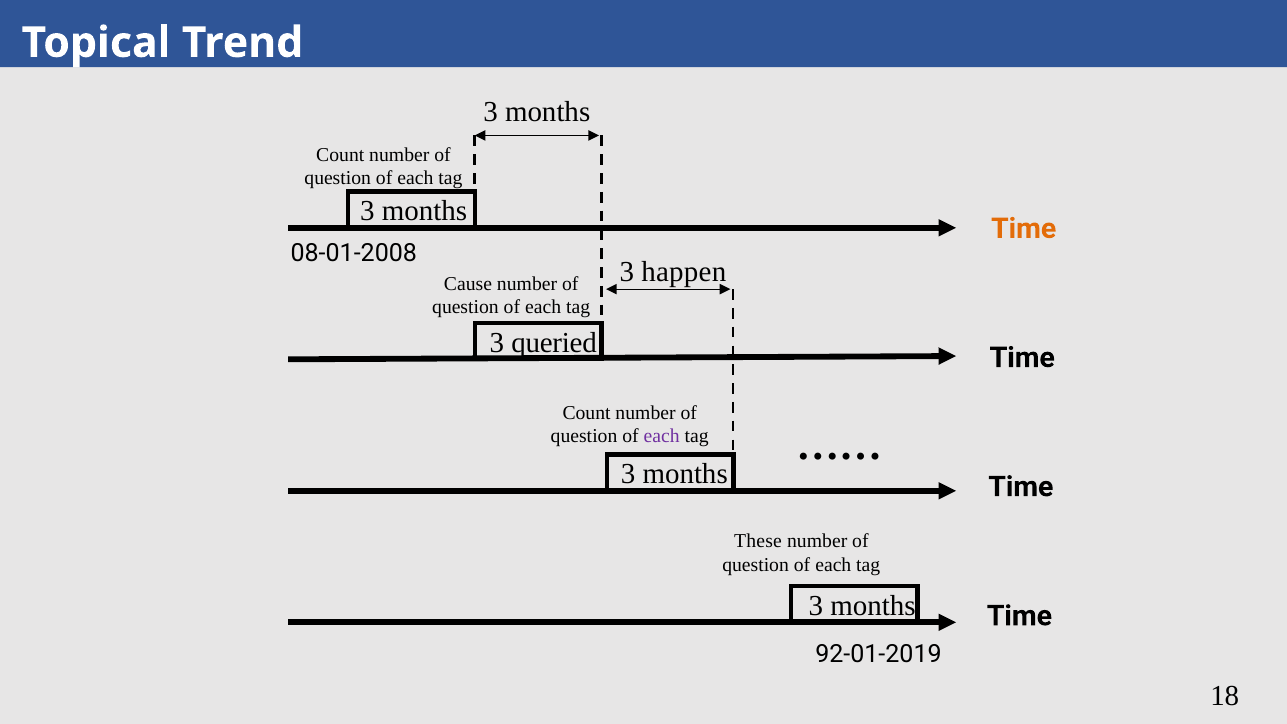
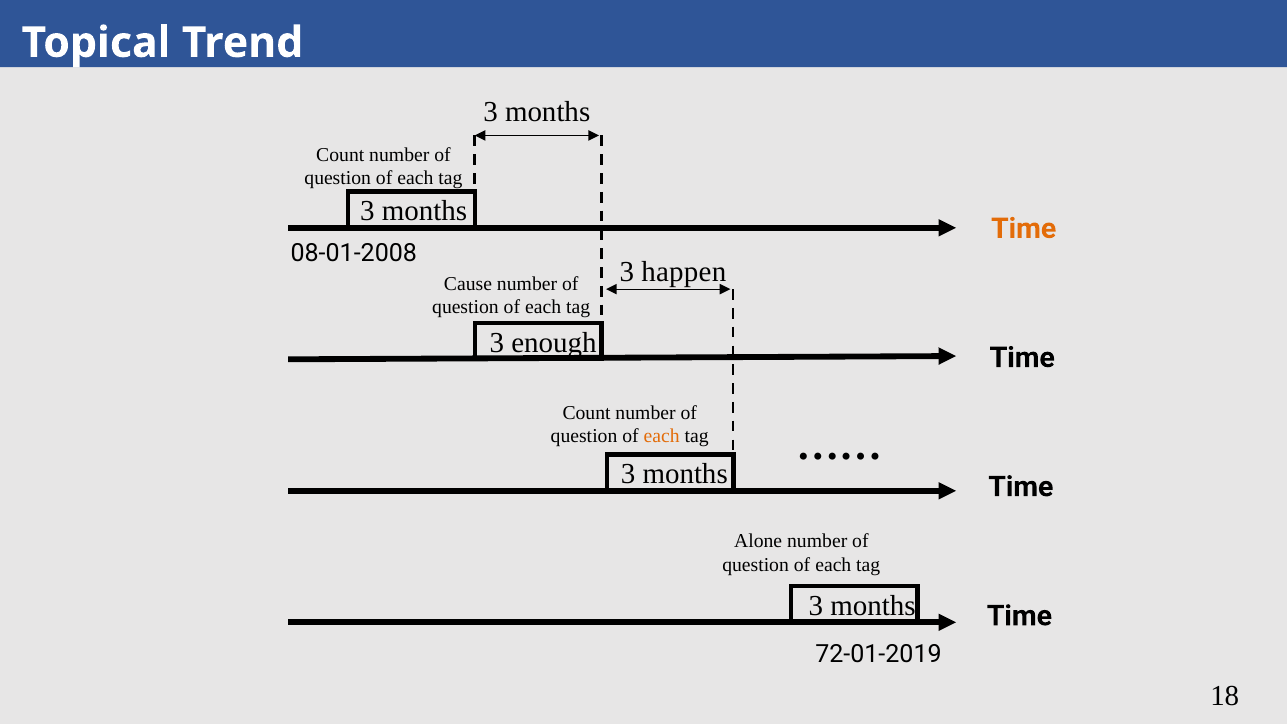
queried: queried -> enough (554, 342)
each colour: purple -> orange (662, 436)
These: These -> Alone (758, 541)
92-01-2019: 92-01-2019 -> 72-01-2019 (878, 655)
